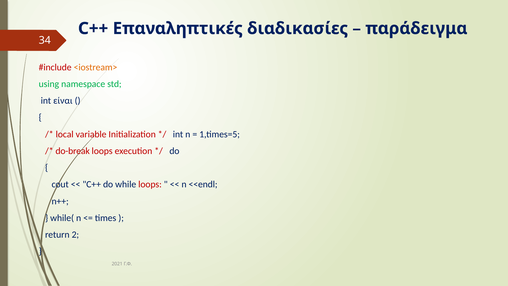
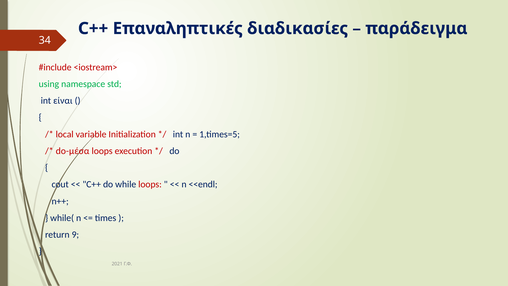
<iostream> colour: orange -> red (96, 67)
do-break: do-break -> do-μέσα (73, 151)
2: 2 -> 9 (75, 234)
